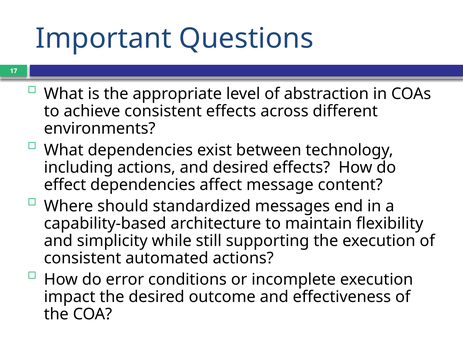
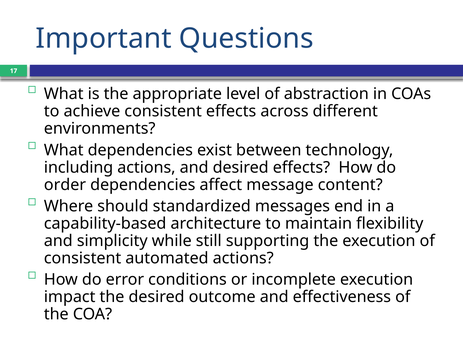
effect: effect -> order (65, 185)
